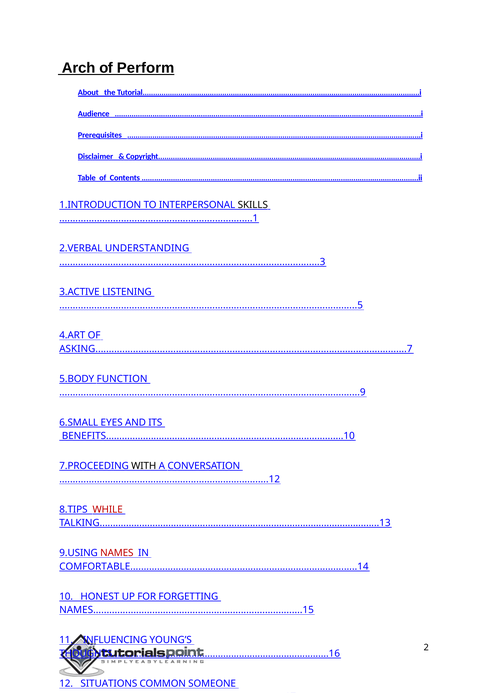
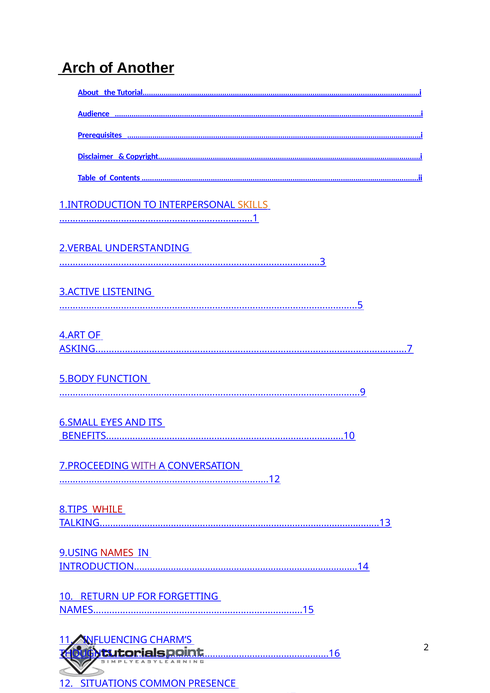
Perform: Perform -> Another (146, 68)
SKILLS colour: black -> orange (253, 205)
WITH colour: black -> purple (144, 466)
COMFORTABLE.....................................................................................14: COMFORTABLE.....................................................................................14 -> INTRODUCTION.....................................................................................14 (214, 567)
HONEST: HONEST -> RETURN (100, 597)
YOUNG’S: YOUNG’S -> CHARM’S (171, 640)
SOMEONE: SOMEONE -> PRESENCE (212, 684)
